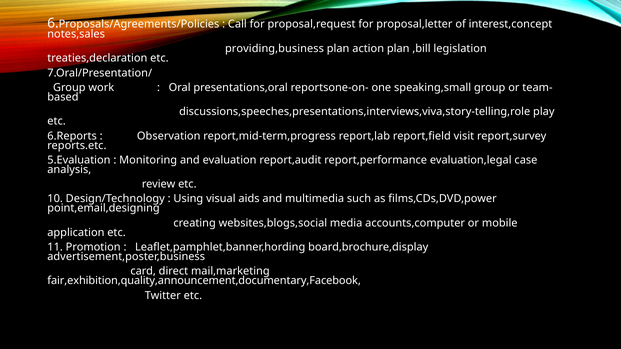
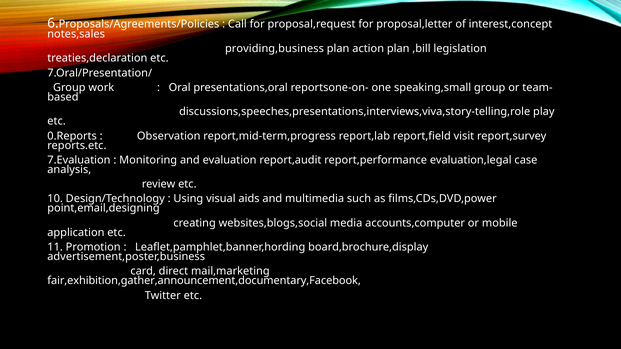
6.Reports: 6.Reports -> 0.Reports (72, 136)
5.Evaluation: 5.Evaluation -> 7.Evaluation (79, 160)
fair,exhibition,quality,announcement,documentary,Facebook: fair,exhibition,quality,announcement,documentary,Facebook -> fair,exhibition,gather,announcement,documentary,Facebook (204, 281)
